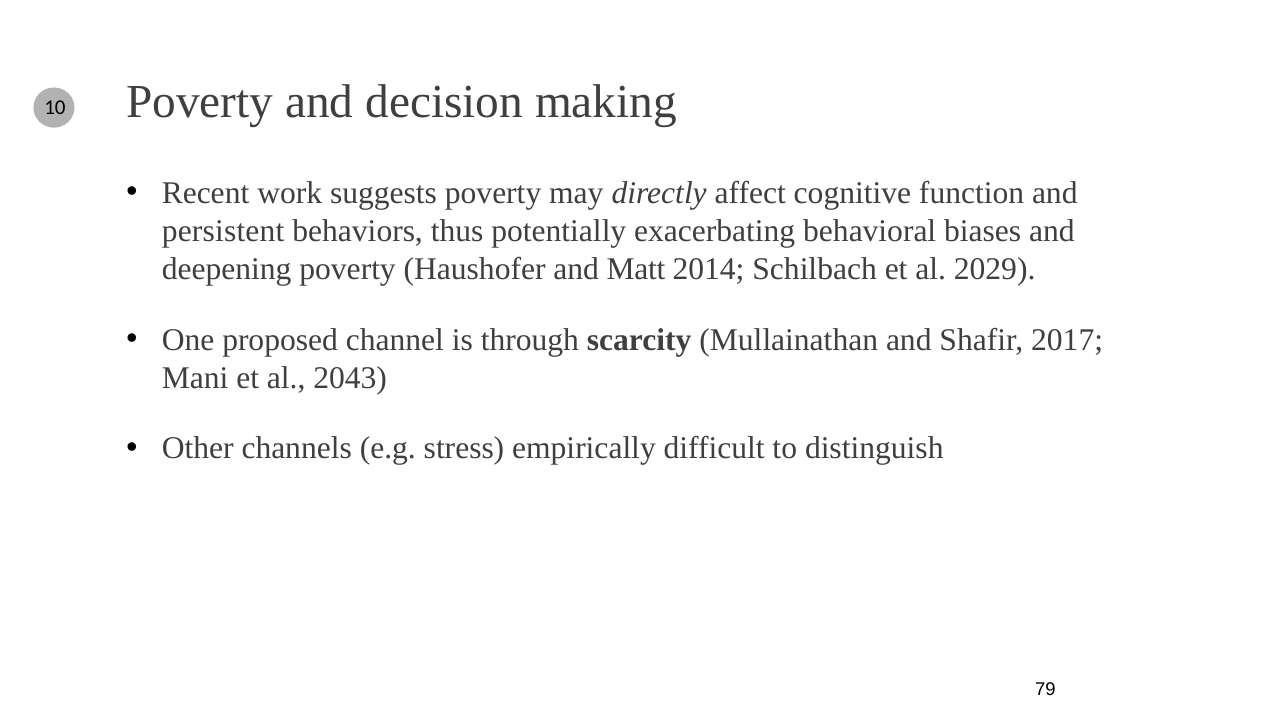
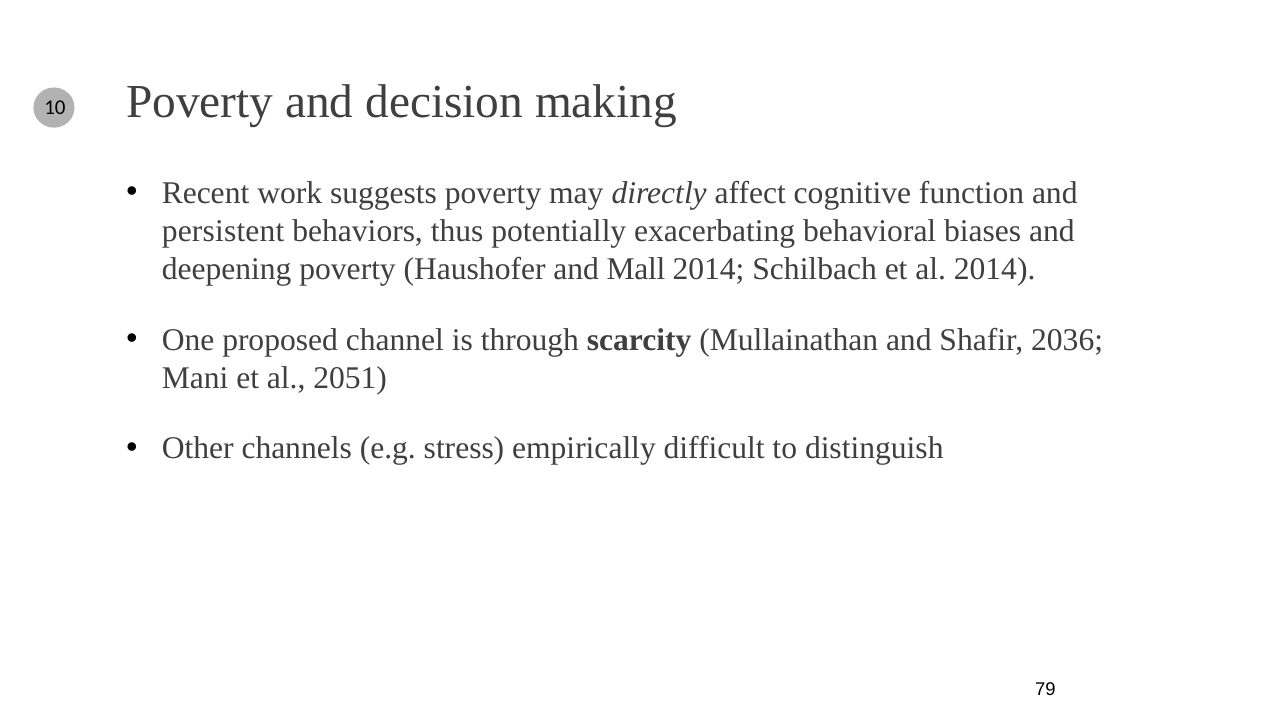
Matt: Matt -> Mall (636, 269)
al 2029: 2029 -> 2014 (995, 269)
2017: 2017 -> 2036 (1067, 340)
2043: 2043 -> 2051 (350, 378)
